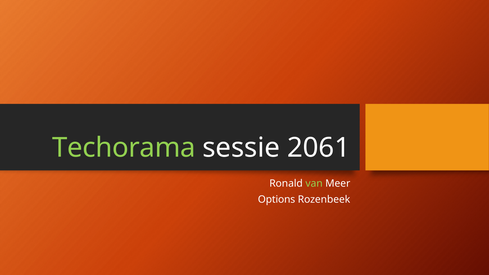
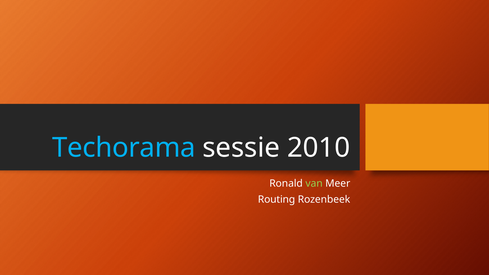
Techorama colour: light green -> light blue (124, 148)
2061: 2061 -> 2010 (319, 148)
Options: Options -> Routing (277, 200)
